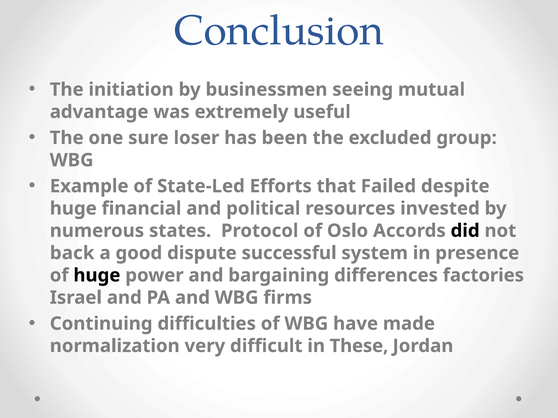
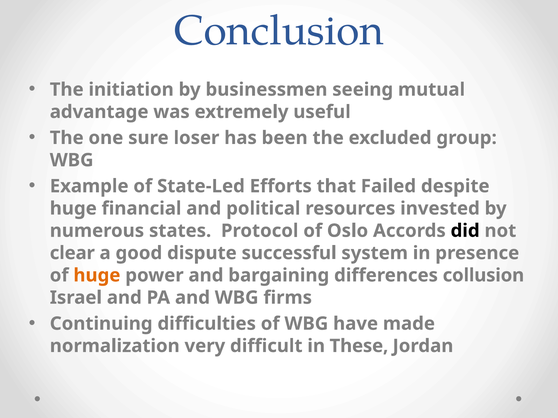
back: back -> clear (72, 253)
huge colour: black -> orange (97, 276)
factories: factories -> collusion (483, 276)
